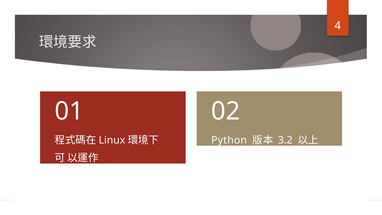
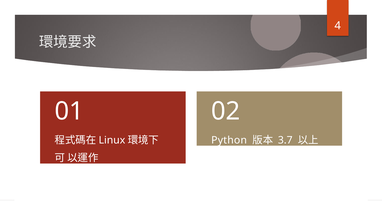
3.2: 3.2 -> 3.7 (285, 140)
